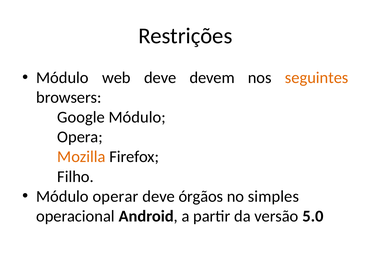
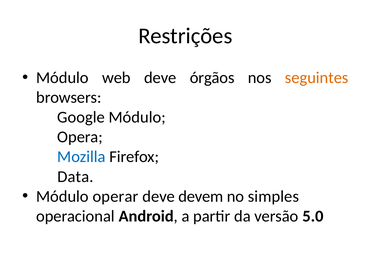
devem: devem -> órgãos (212, 78)
Mozilla colour: orange -> blue (81, 157)
Filho: Filho -> Data (75, 177)
órgãos: órgãos -> devem (201, 197)
